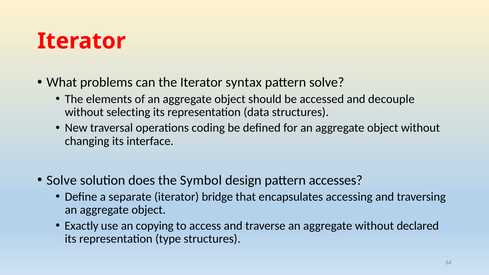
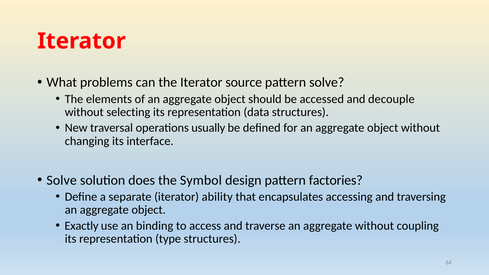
syntax: syntax -> source (244, 82)
coding: coding -> usually (208, 128)
accesses: accesses -> factories (336, 180)
bridge: bridge -> ability (217, 197)
copying: copying -> binding (155, 226)
declared: declared -> coupling (418, 226)
